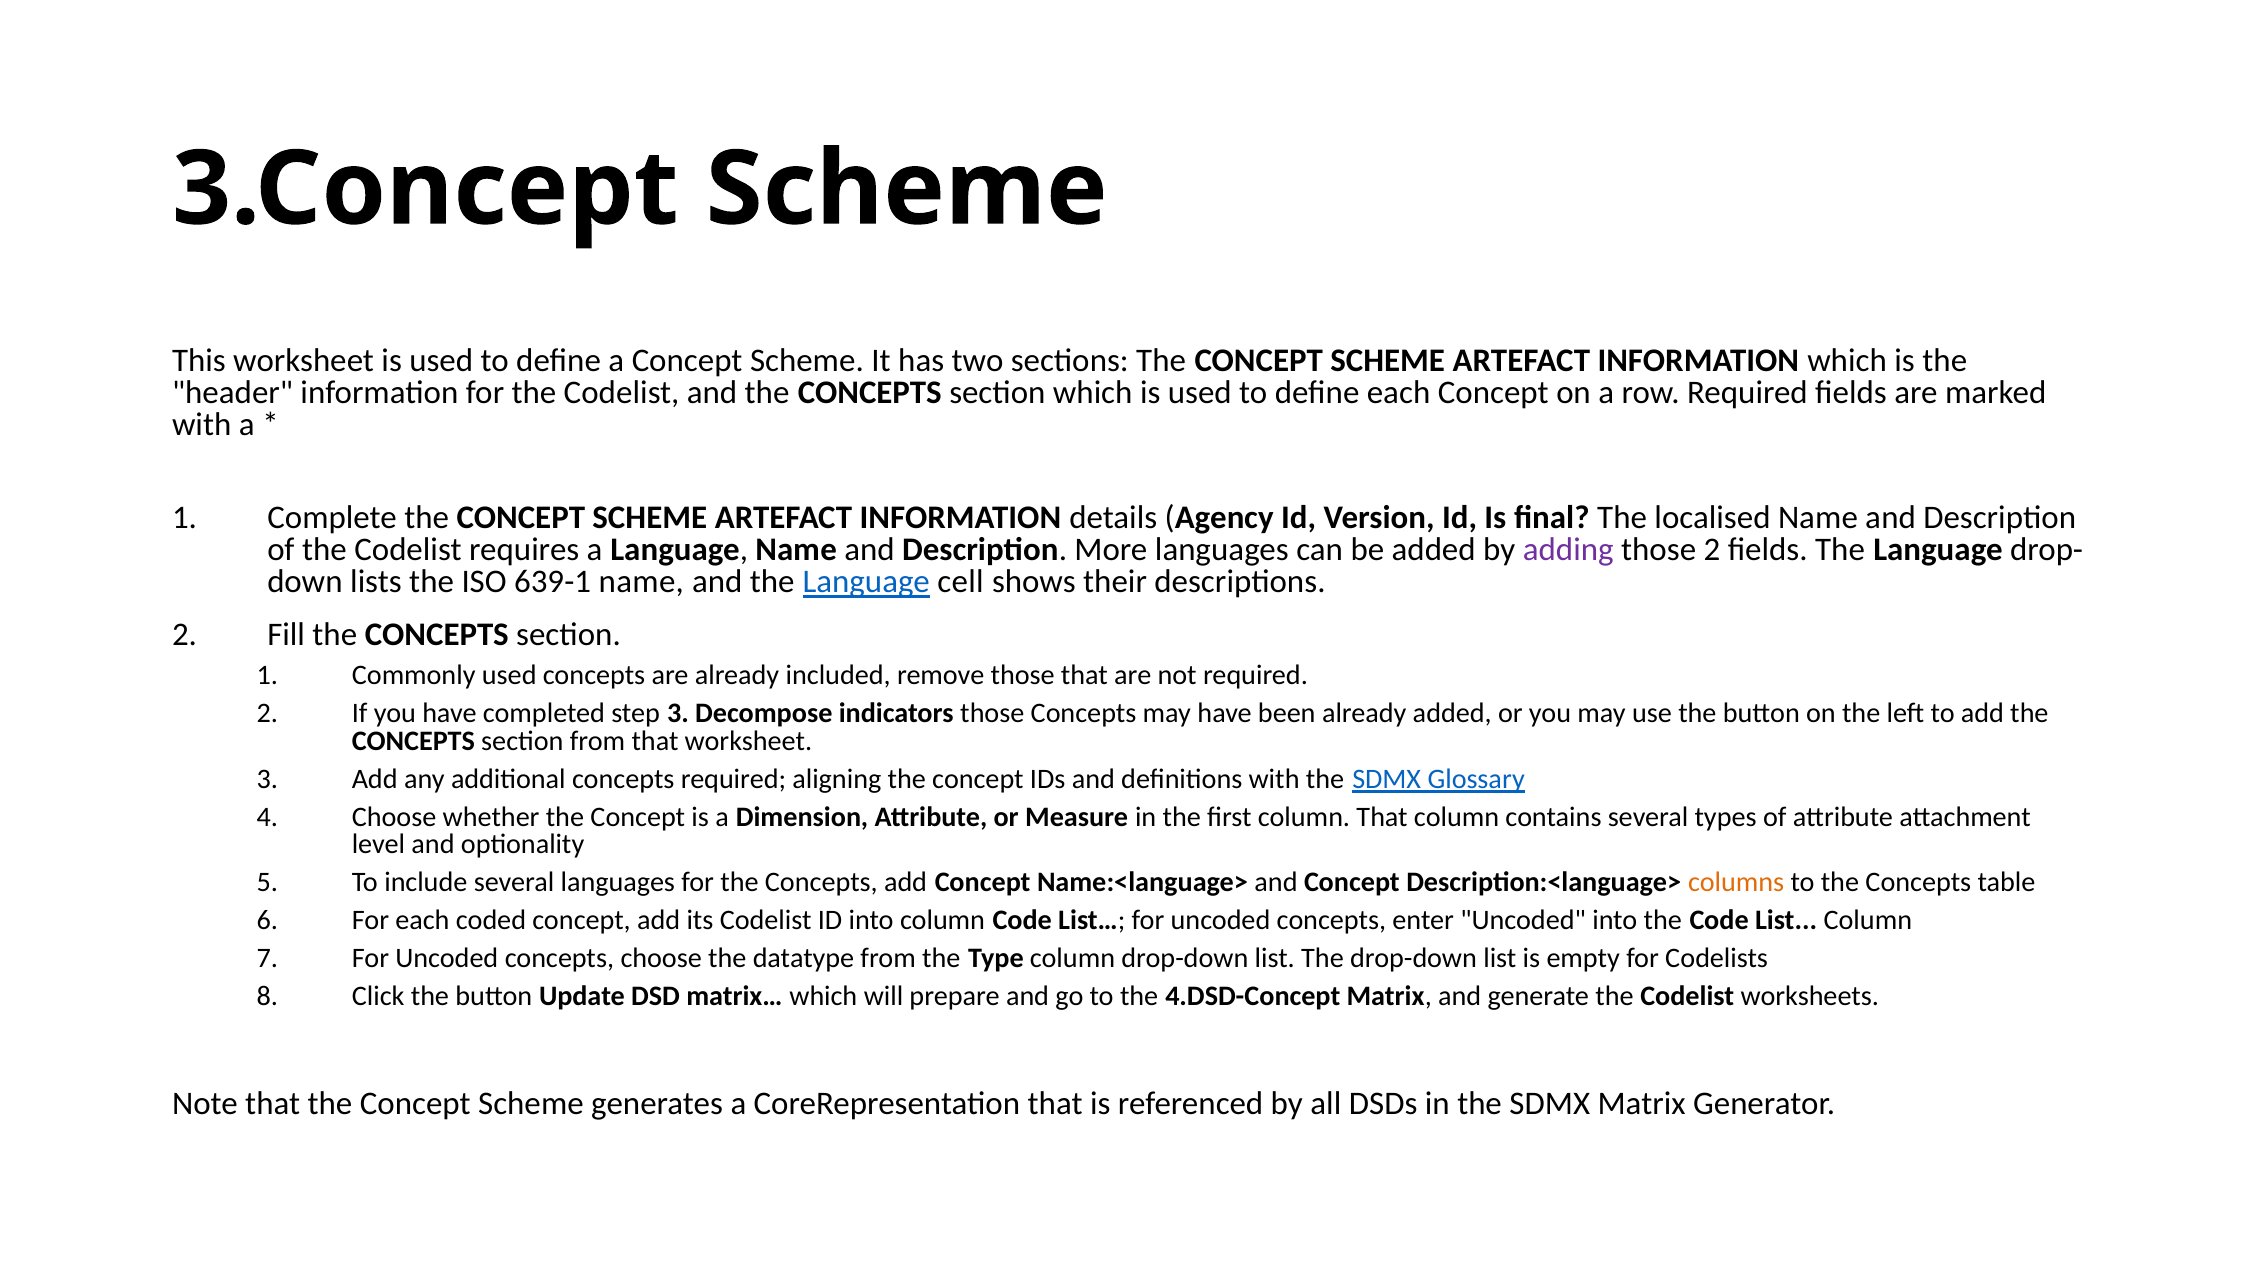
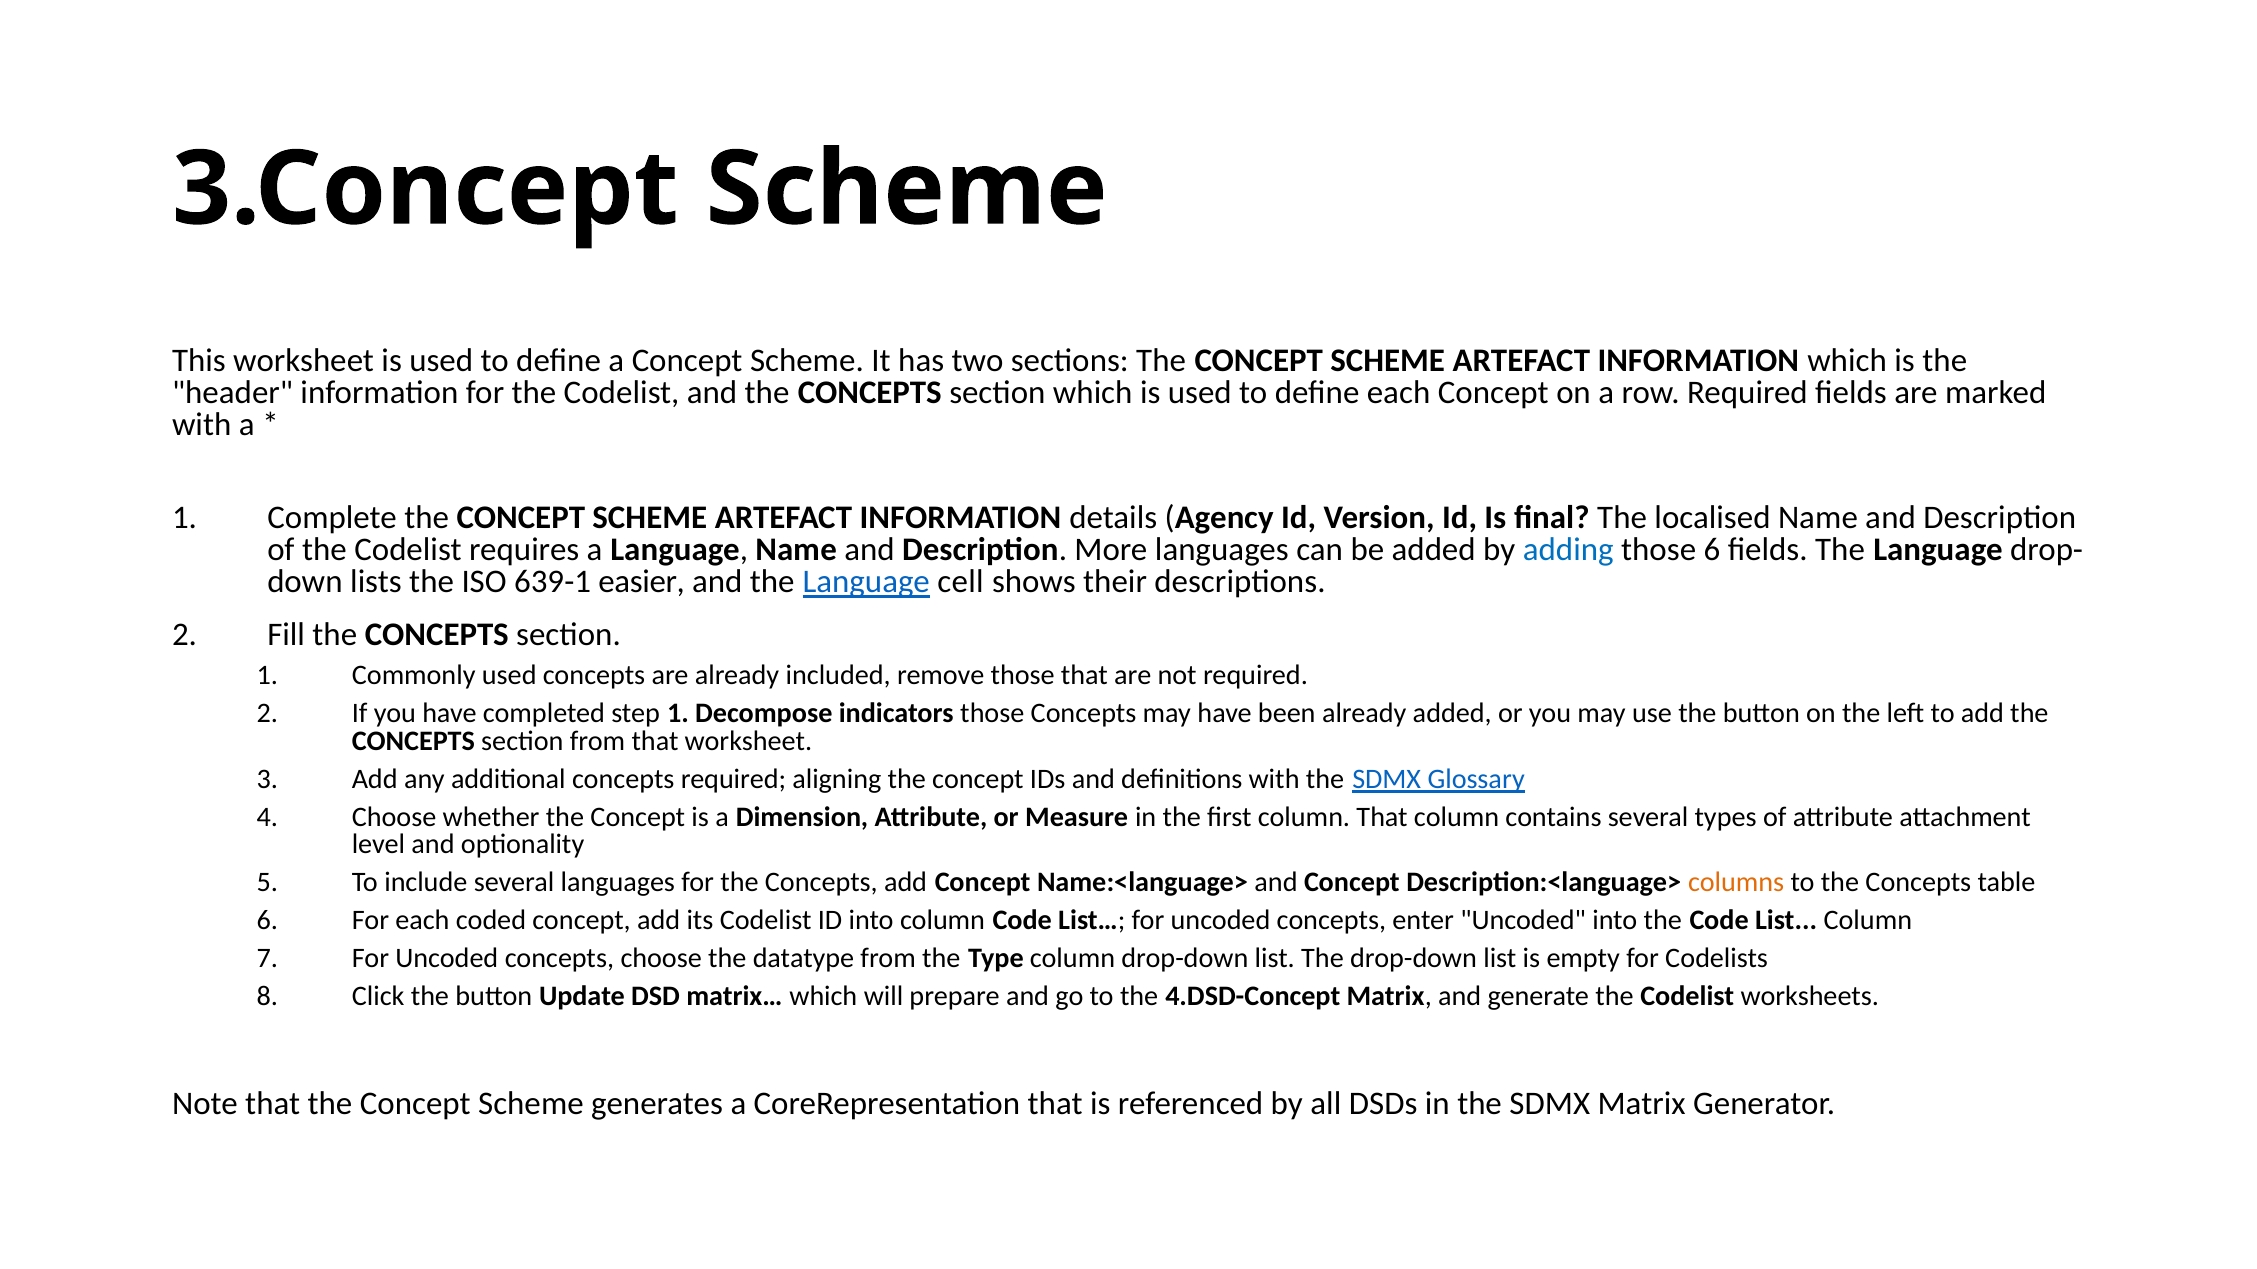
adding colour: purple -> blue (1568, 550)
those 2: 2 -> 6 (1712, 550)
639-1 name: name -> easier (642, 582)
step 3: 3 -> 1 (678, 714)
